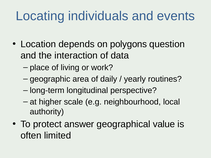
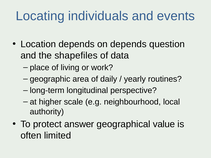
on polygons: polygons -> depends (128, 44)
interaction: interaction -> shapefiles (76, 56)
